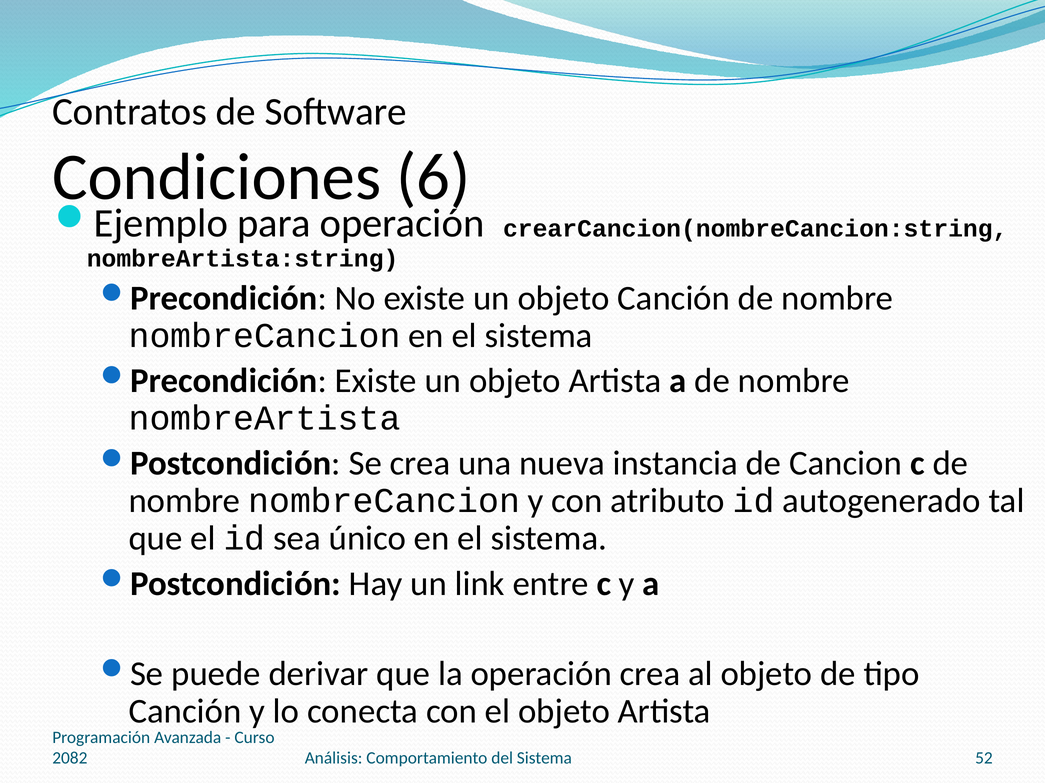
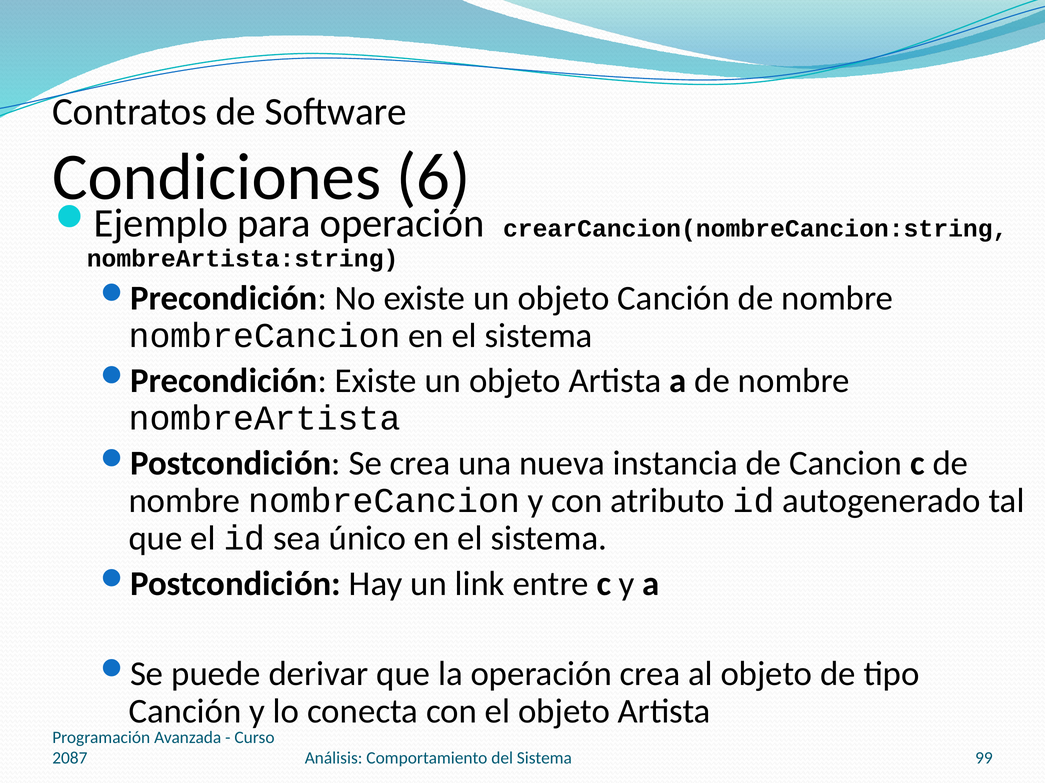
52: 52 -> 99 (984, 759)
2082: 2082 -> 2087 (70, 759)
